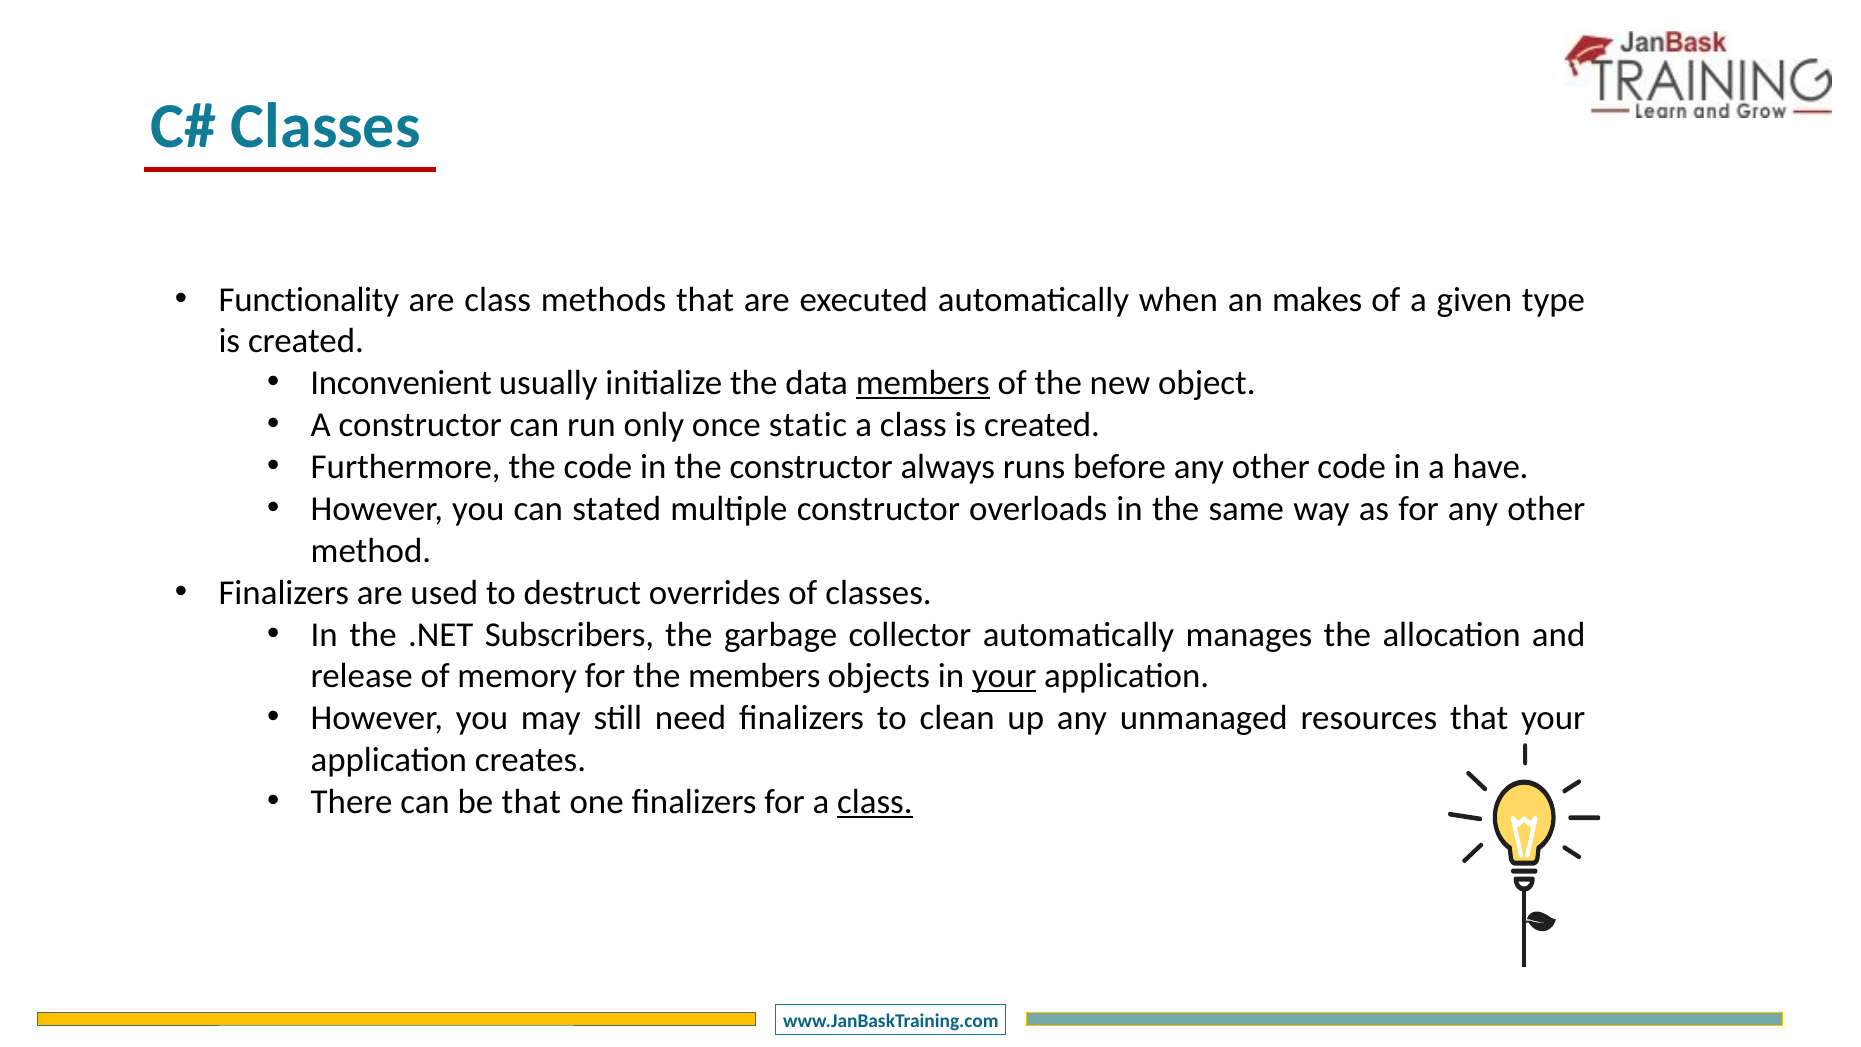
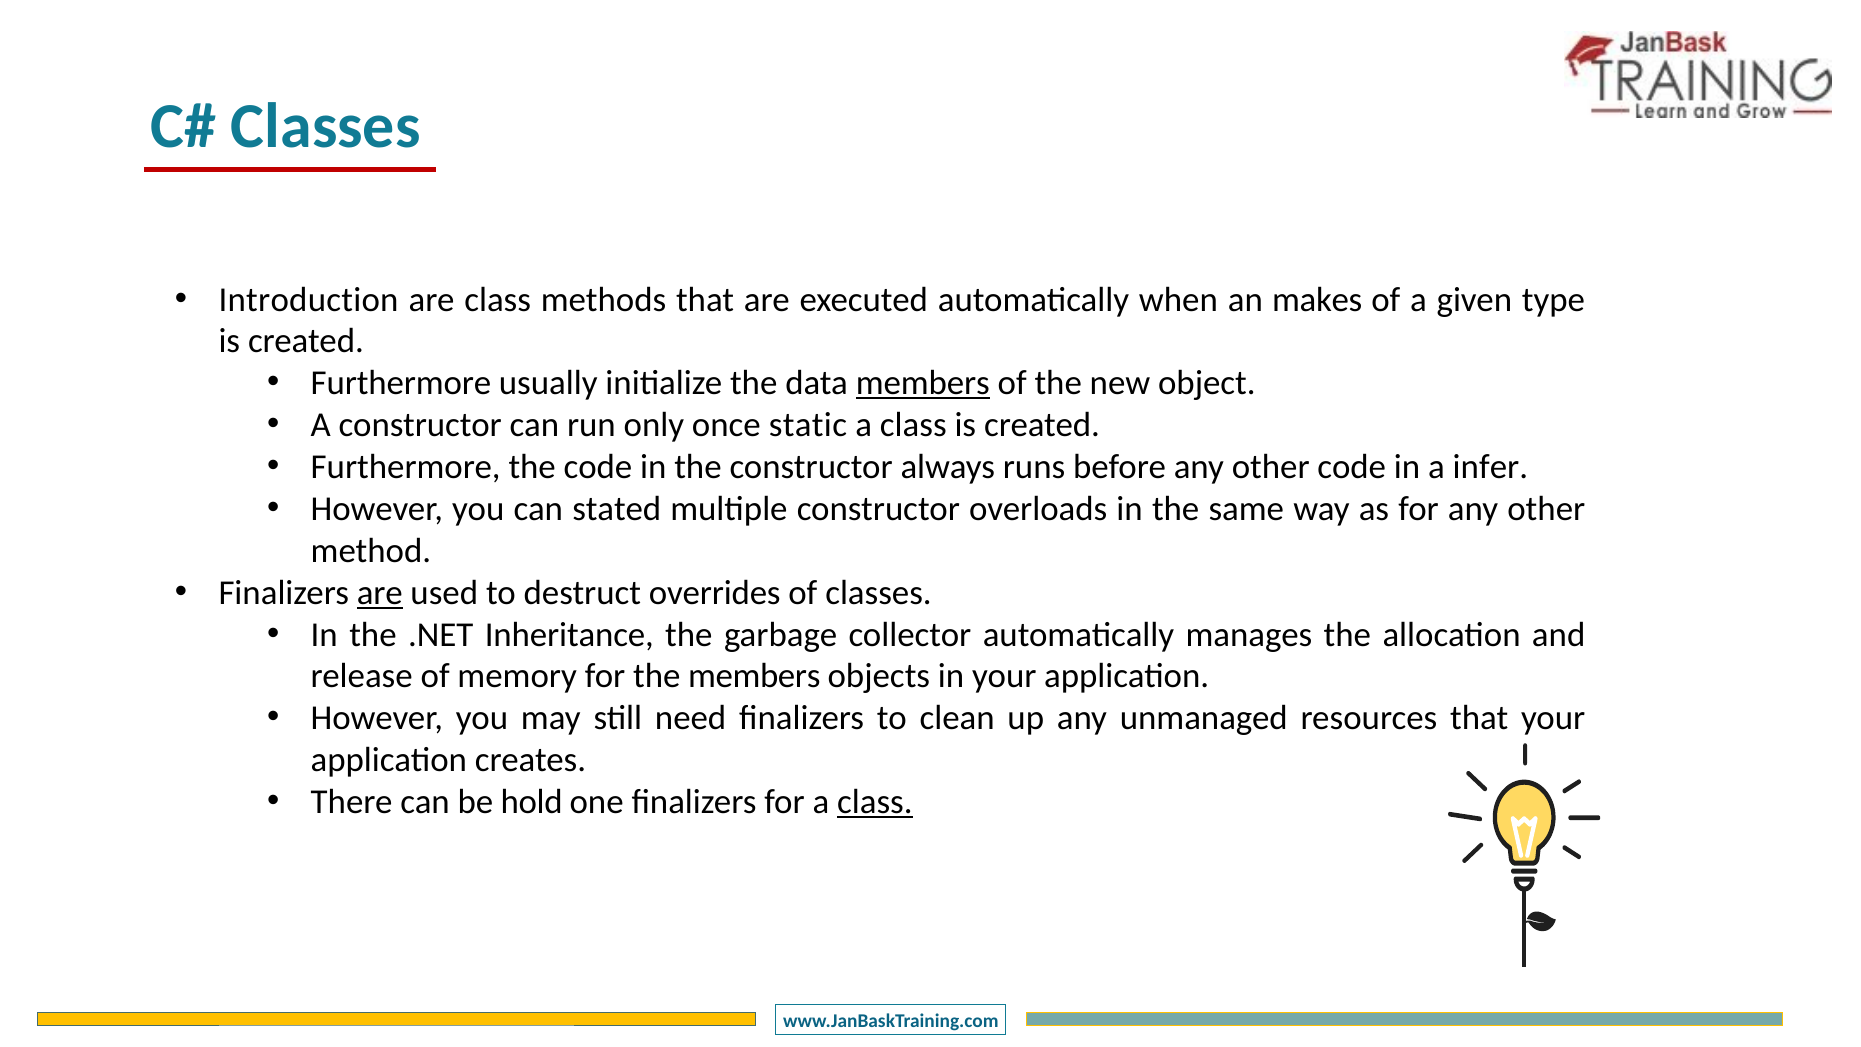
Functionality: Functionality -> Introduction (309, 299)
Inconvenient: Inconvenient -> Furthermore (401, 383)
have: have -> infer (1490, 467)
are underline: none -> present (380, 593)
Subscribers: Subscribers -> Inheritance (569, 634)
your underline: present -> none (1004, 676)
be that: that -> hold (532, 802)
